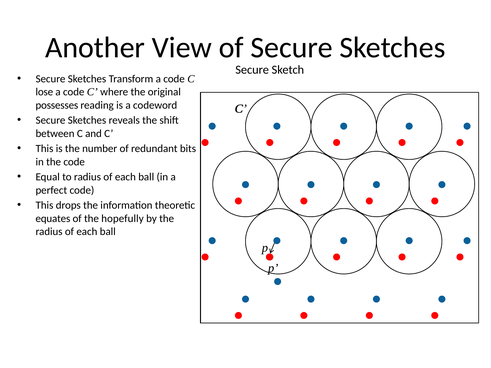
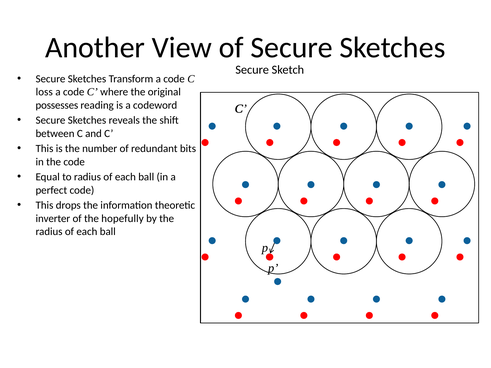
lose: lose -> loss (44, 92)
equates: equates -> inverter (53, 219)
